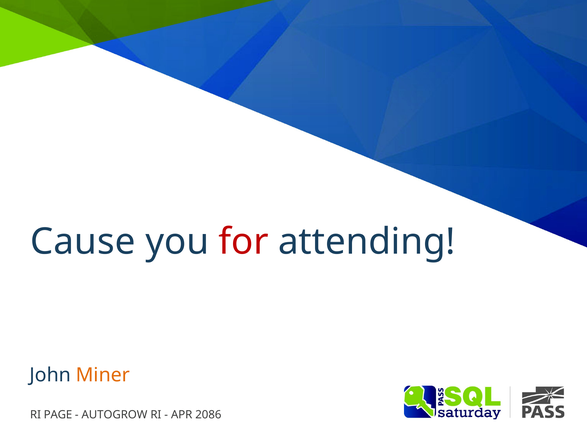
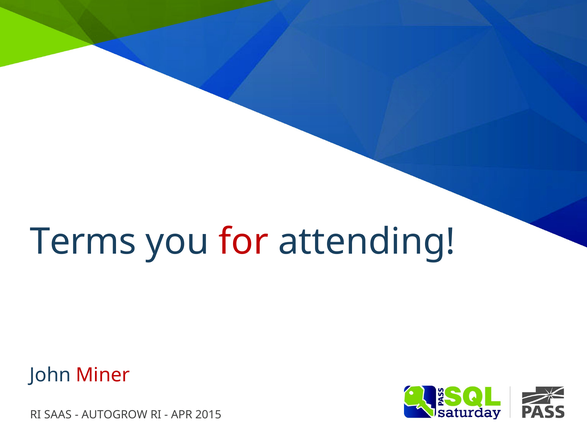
Cause: Cause -> Terms (83, 242)
Miner colour: orange -> red (103, 375)
PAGE: PAGE -> SAAS (58, 415)
2086: 2086 -> 2015 (208, 415)
